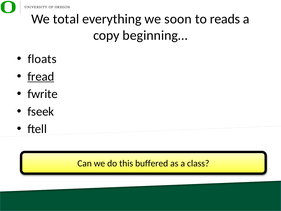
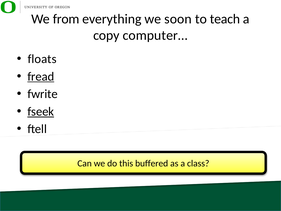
total: total -> from (66, 19)
reads: reads -> teach (225, 19)
beginning…: beginning… -> computer… (155, 35)
fseek underline: none -> present (41, 111)
